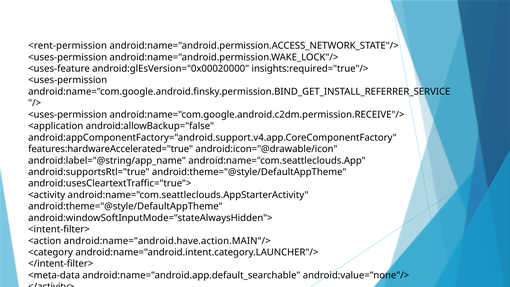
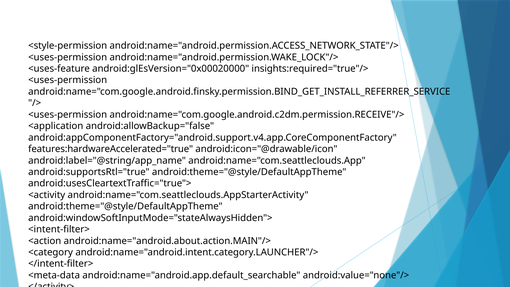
<rent-permission: <rent-permission -> <style-permission (68, 46)
android:name="android.have.action.MAIN"/>: android:name="android.have.action.MAIN"/> -> android:name="android.about.action.MAIN"/> (167, 241)
